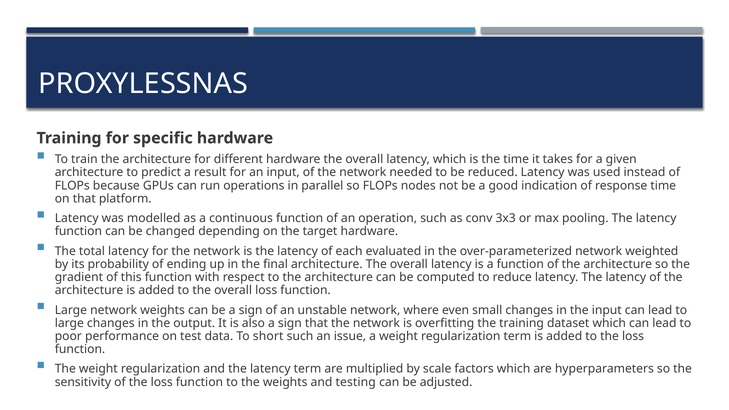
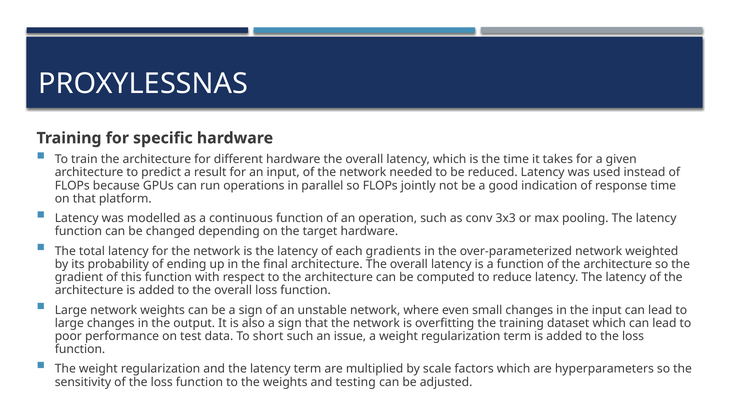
nodes: nodes -> jointly (418, 186)
evaluated: evaluated -> gradients (393, 251)
